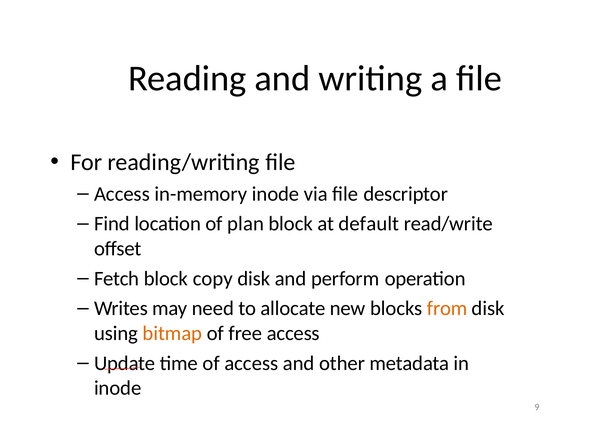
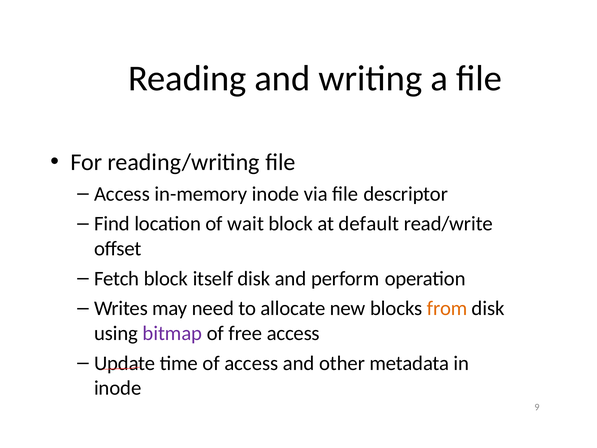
plan: plan -> wait (246, 224)
copy: copy -> itself (213, 278)
bitmap colour: orange -> purple (172, 333)
